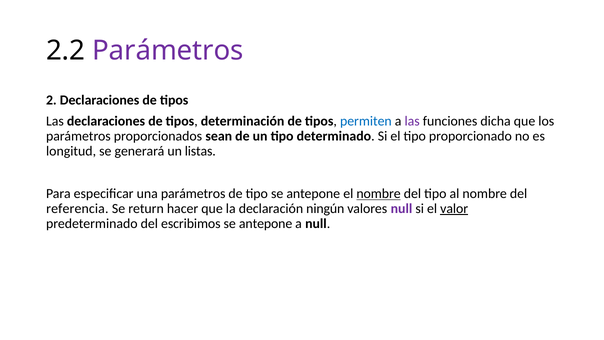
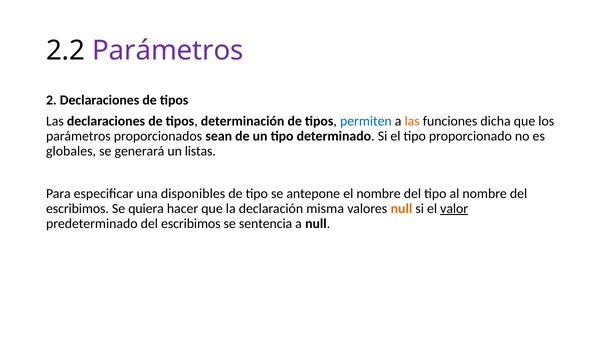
las colour: purple -> orange (412, 121)
longitud: longitud -> globales (71, 151)
una parámetros: parámetros -> disponibles (193, 194)
nombre underline: present -> none (379, 194)
referencia: referencia -> escribimos (77, 209)
return: return -> quiera (146, 209)
ningún: ningún -> misma (325, 209)
null colour: purple -> orange (401, 209)
antepone: antepone -> sentencia (266, 223)
